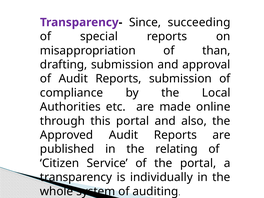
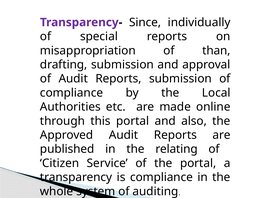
succeeding: succeeding -> individually (199, 22)
is individually: individually -> compliance (161, 177)
